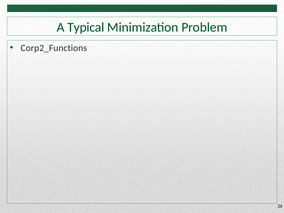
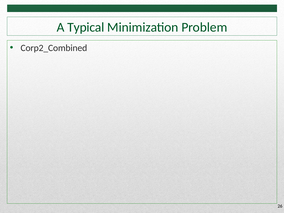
Corp2_Functions: Corp2_Functions -> Corp2_Combined (54, 48)
